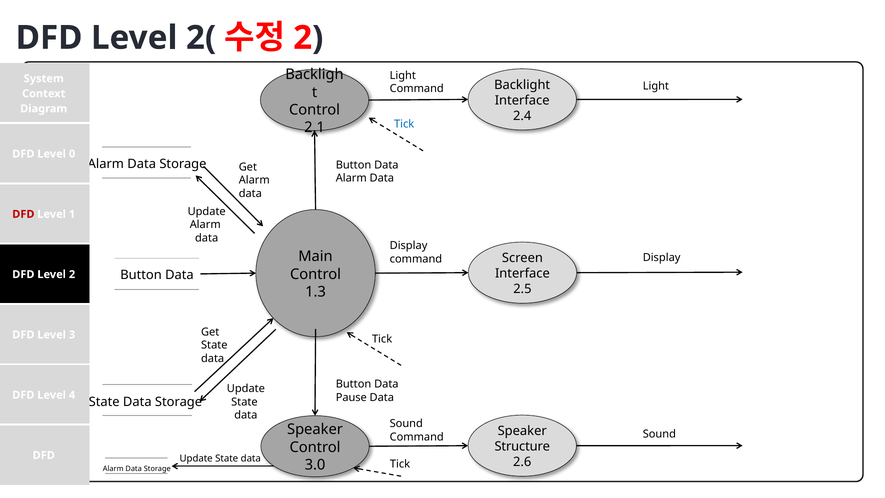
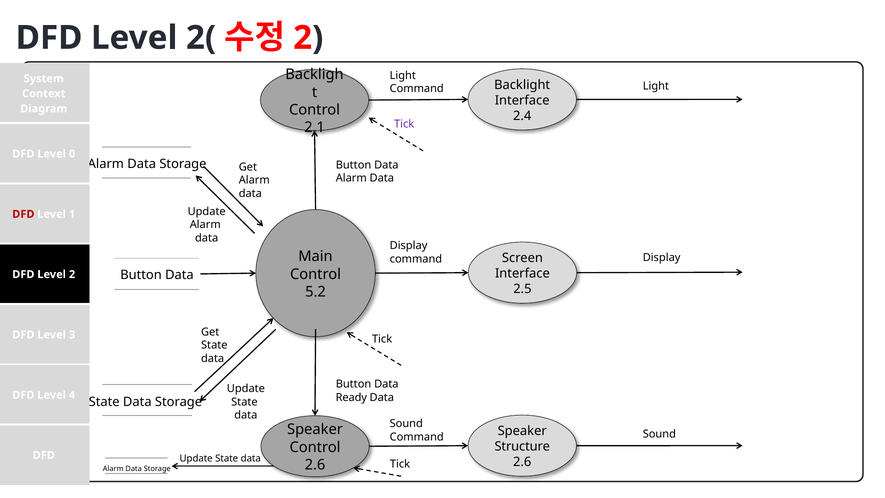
Tick colour: blue -> purple (404, 124)
1.3: 1.3 -> 5.2 (316, 292)
Pause: Pause -> Ready (351, 397)
3.0: 3.0 -> 2.6 (315, 465)
